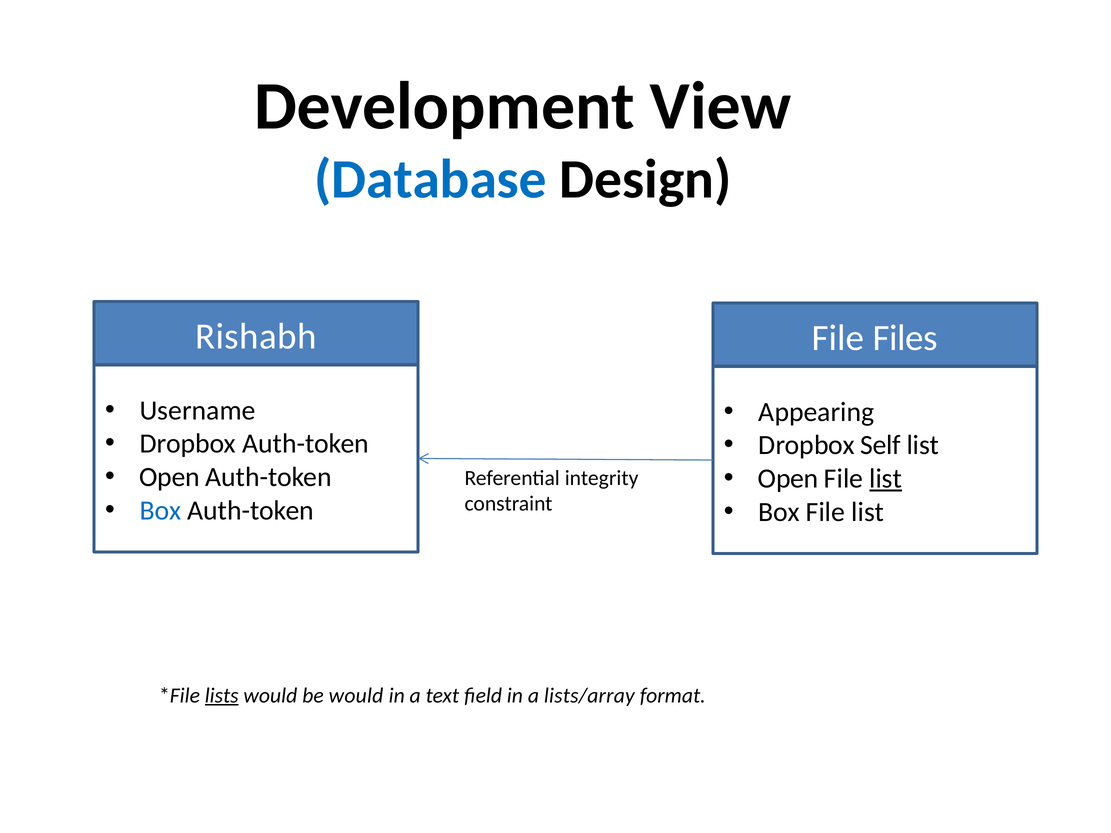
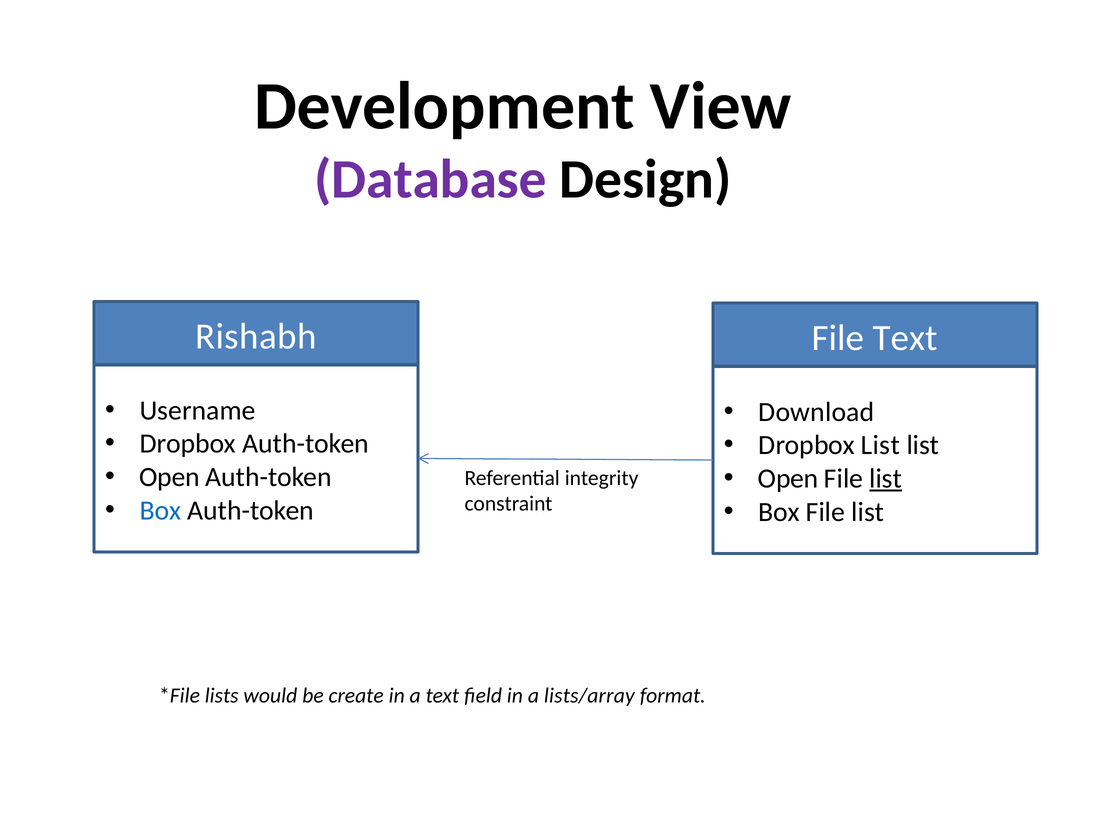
Database colour: blue -> purple (431, 180)
File Files: Files -> Text (905, 338)
Appearing: Appearing -> Download (816, 412)
Dropbox Self: Self -> List (880, 445)
lists underline: present -> none (222, 696)
be would: would -> create (356, 696)
